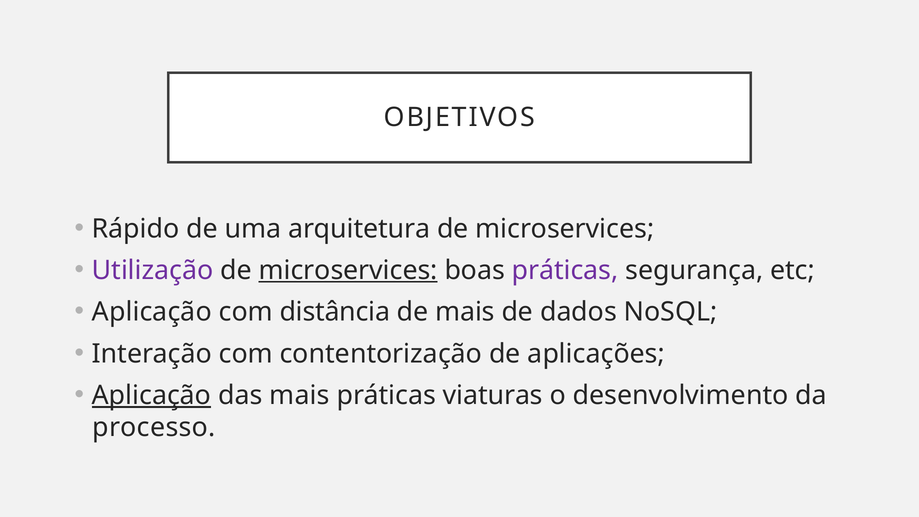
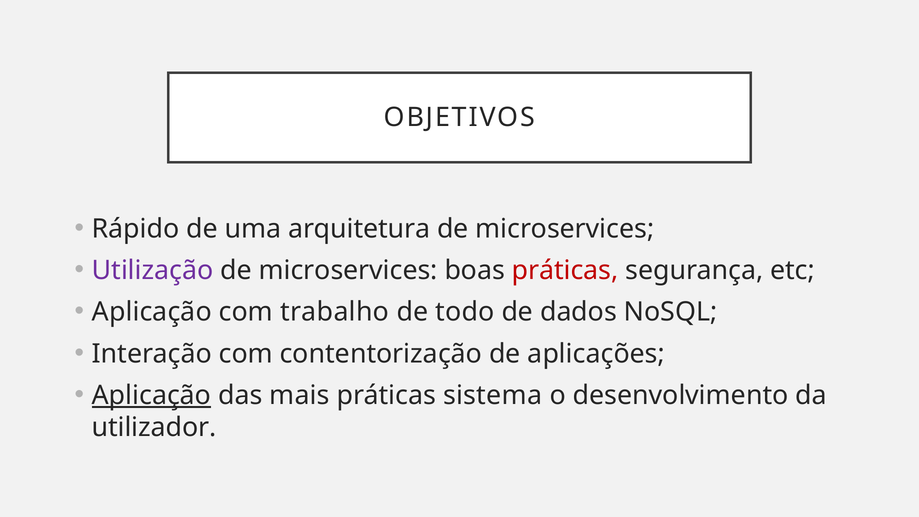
microservices underline: present -> none (348, 270)
práticas colour: purple -> red (565, 270)
distância: distância -> trabalho (335, 312)
de mais: mais -> todo (465, 312)
viaturas: viaturas -> sistema (493, 395)
processo: processo -> utilizador (154, 427)
